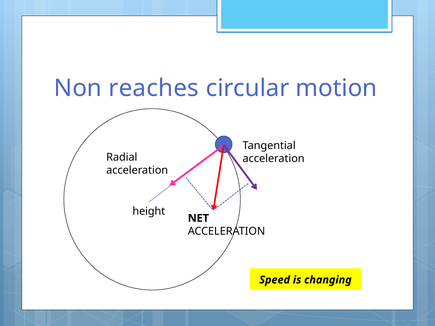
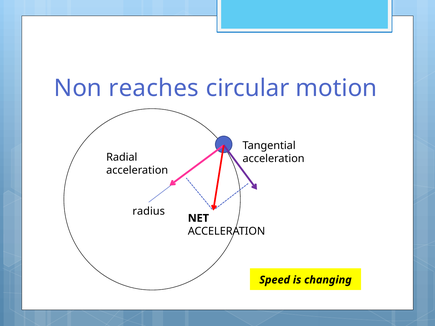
height: height -> radius (149, 211)
